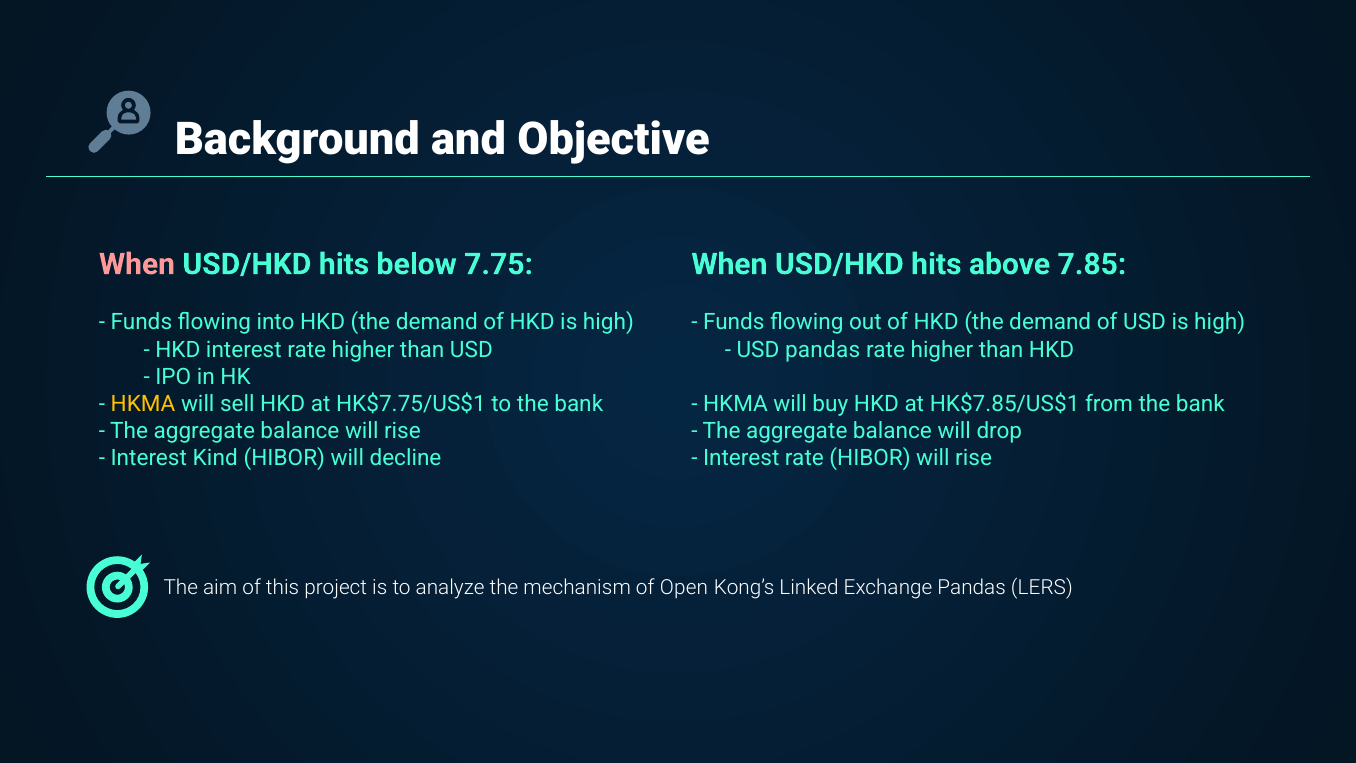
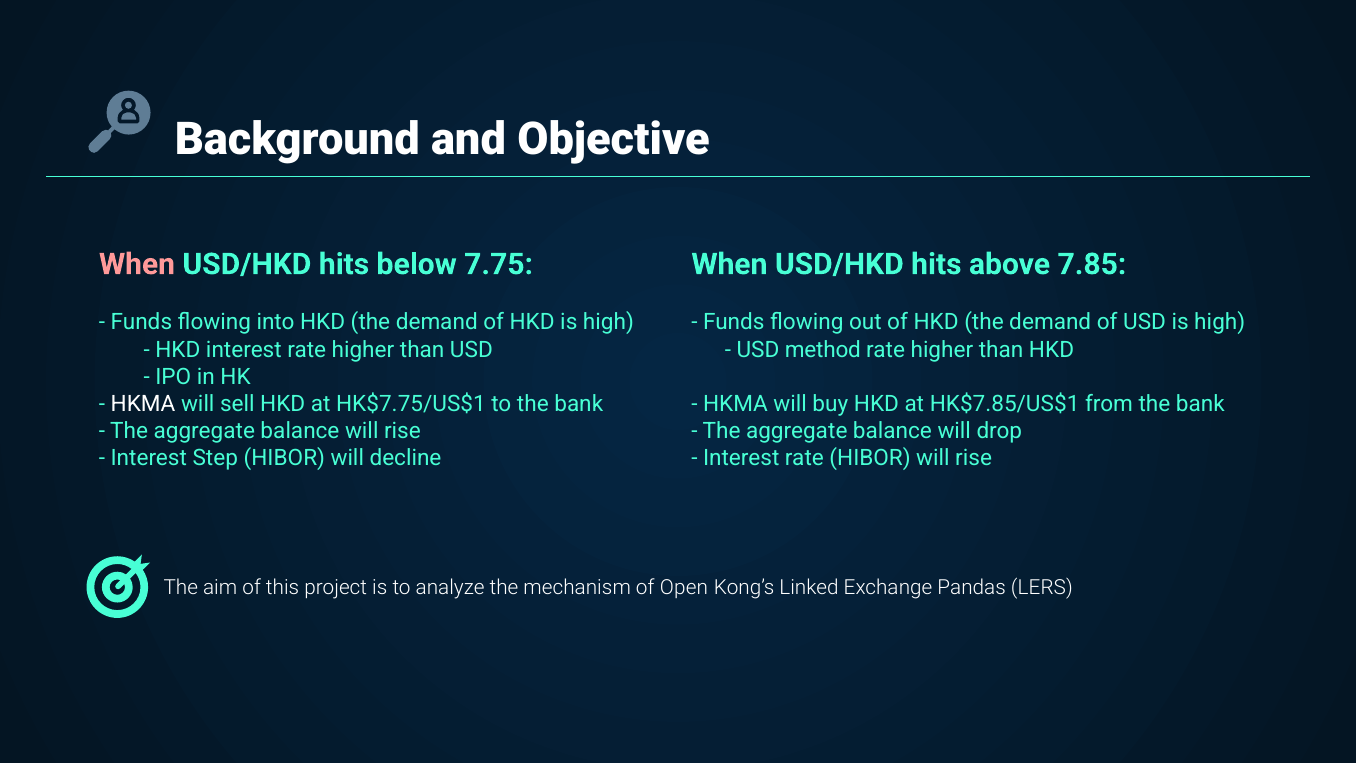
USD pandas: pandas -> method (823, 349)
HKMA colour: yellow -> white (143, 404)
Kind: Kind -> Step (215, 458)
